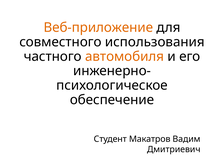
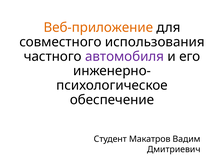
автомобиля colour: orange -> purple (125, 56)
